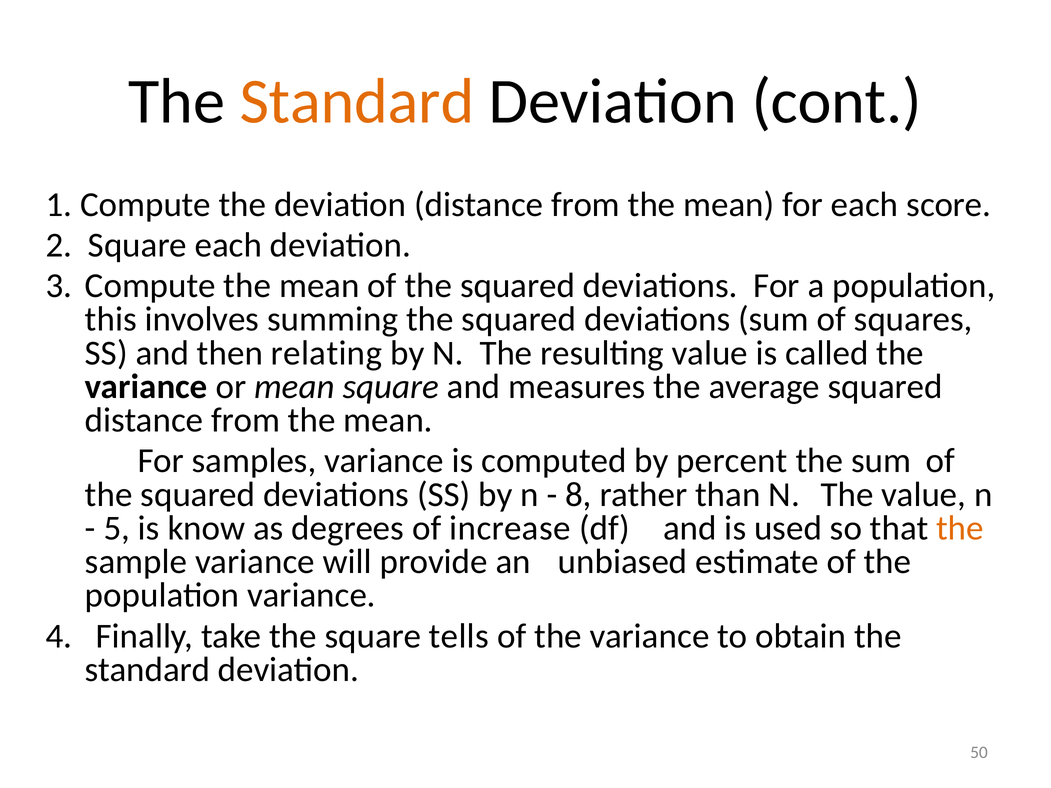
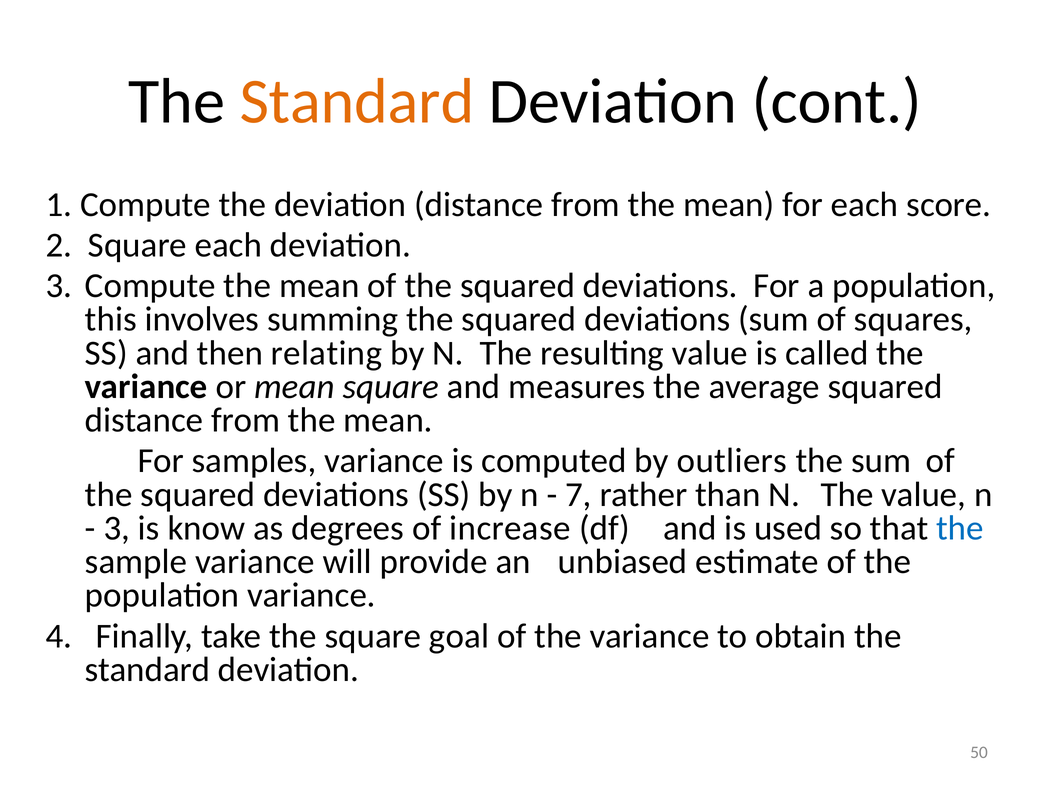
percent: percent -> outliers (732, 461)
8: 8 -> 7 (578, 495)
5: 5 -> 3 (117, 528)
the colour: orange -> blue (960, 528)
tells: tells -> goal (459, 636)
